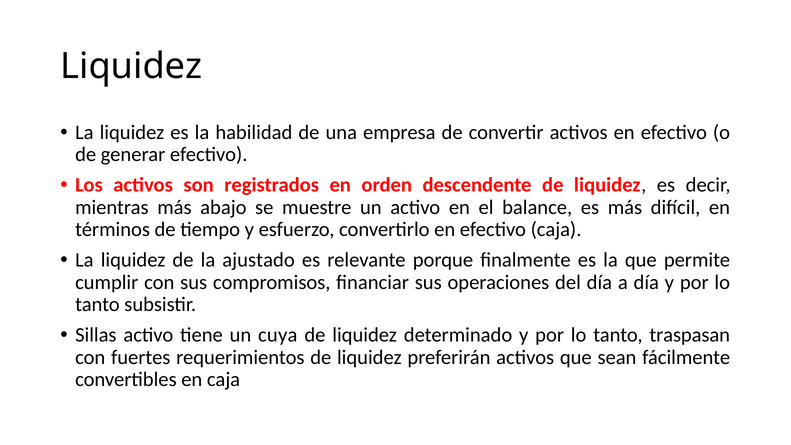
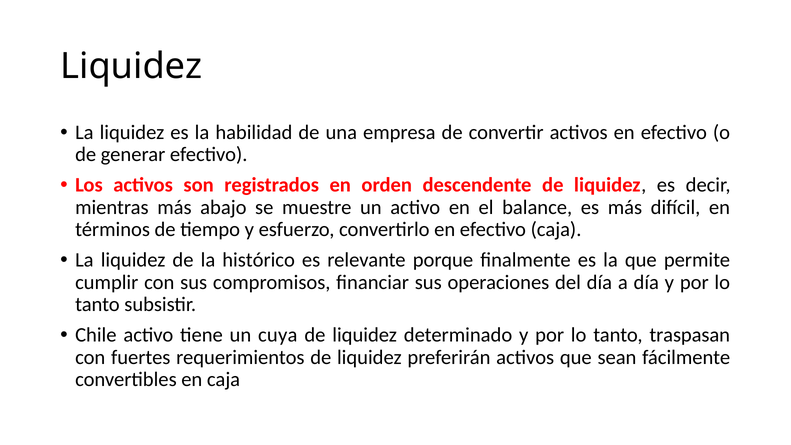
ajustado: ajustado -> histórico (259, 260)
Sillas: Sillas -> Chile (96, 335)
